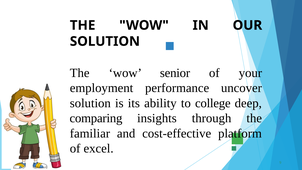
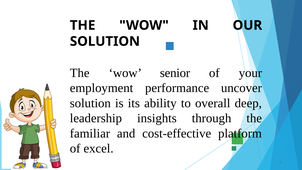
college: college -> overall (213, 103)
comparing: comparing -> leadership (96, 118)
